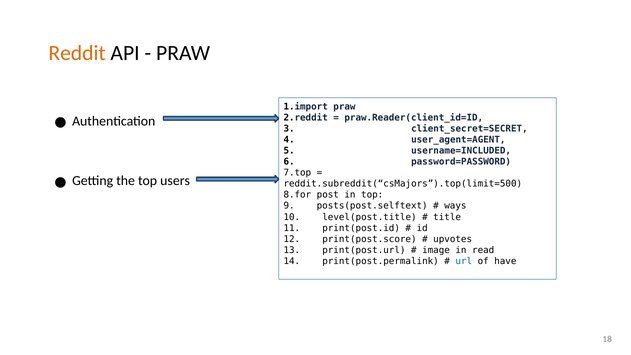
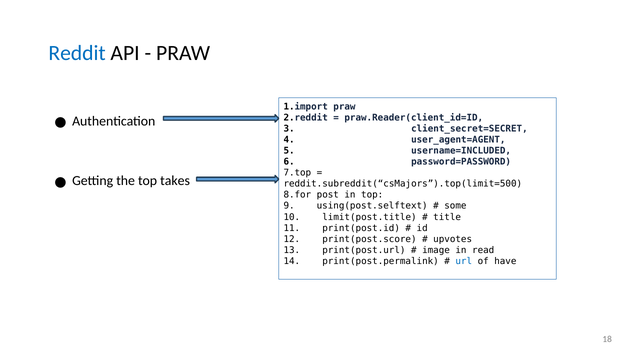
Reddit colour: orange -> blue (77, 53)
users: users -> takes (175, 181)
posts(post.selftext: posts(post.selftext -> using(post.selftext (372, 206)
ways: ways -> some (455, 206)
level(post.title: level(post.title -> limit(post.title (369, 217)
